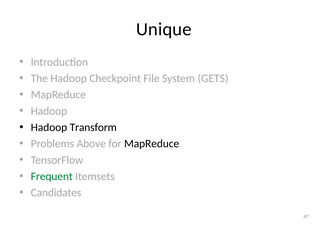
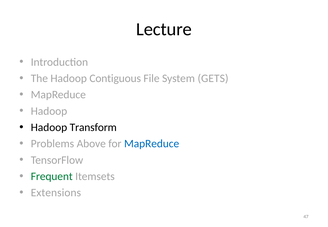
Unique: Unique -> Lecture (164, 29)
Checkpoint: Checkpoint -> Contiguous (115, 78)
MapReduce colour: black -> blue (152, 144)
Candidates: Candidates -> Extensions (56, 193)
